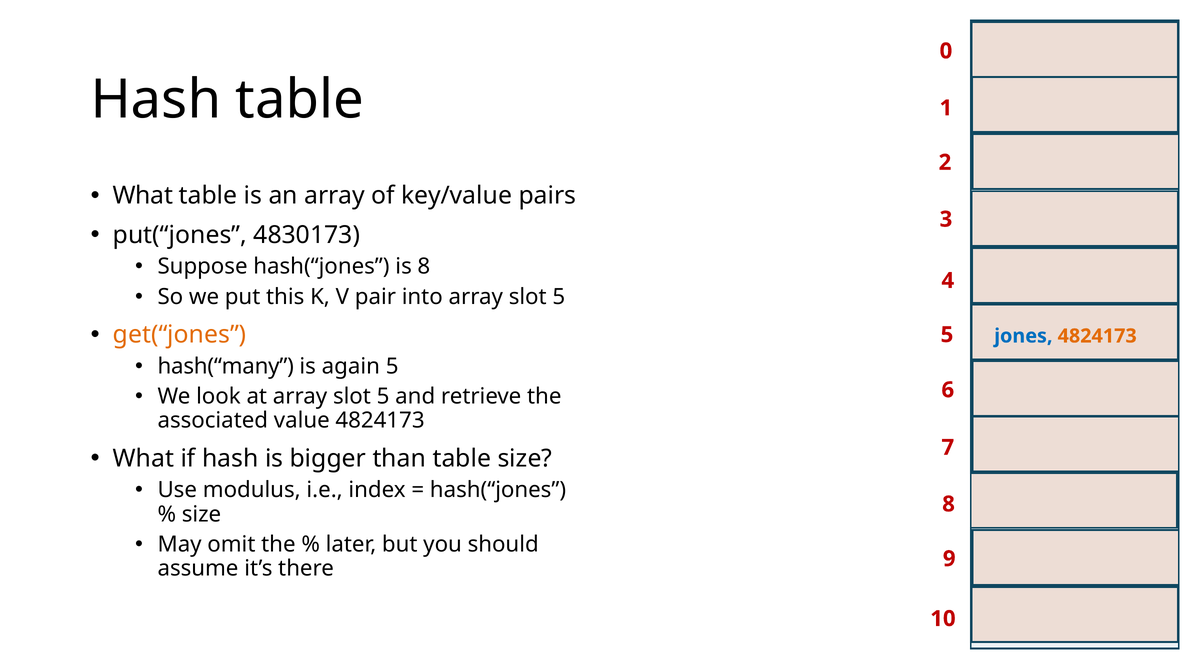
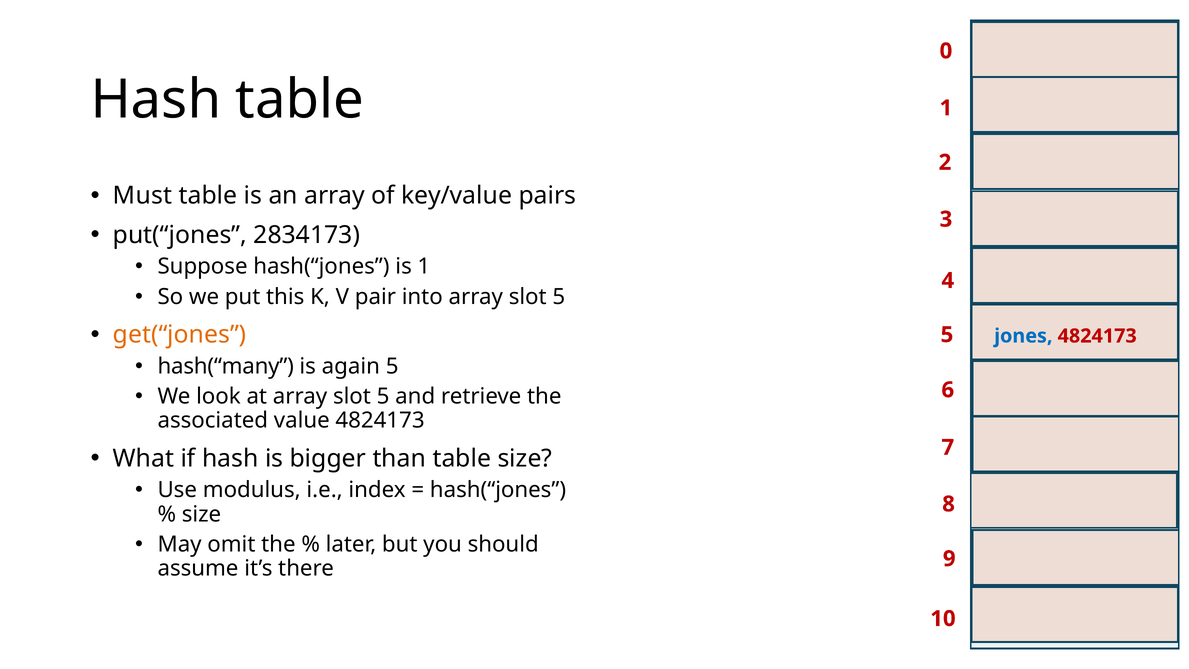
What: What -> Must (143, 196)
4830173: 4830173 -> 2834173 (307, 235)
is 8: 8 -> 1 (424, 266)
4824173 colour: orange -> red (1097, 336)
